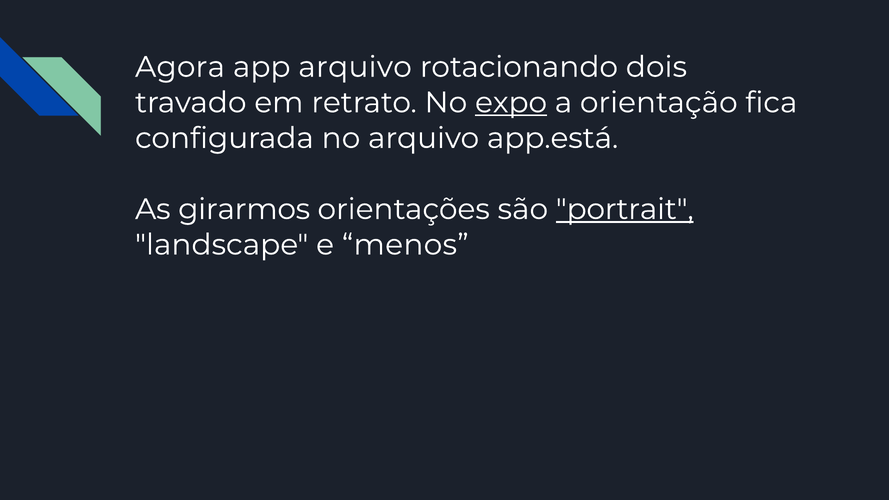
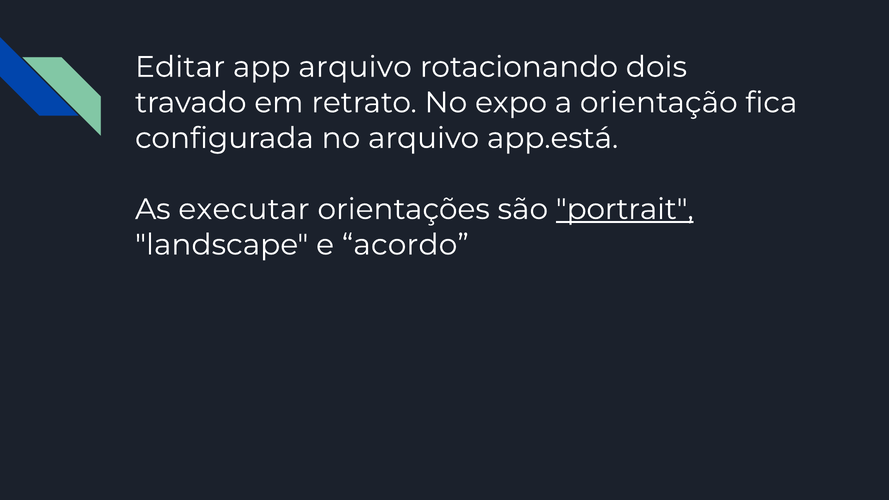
Agora: Agora -> Editar (180, 67)
expo underline: present -> none (511, 103)
girarmos: girarmos -> executar (244, 209)
menos: menos -> acordo (405, 245)
